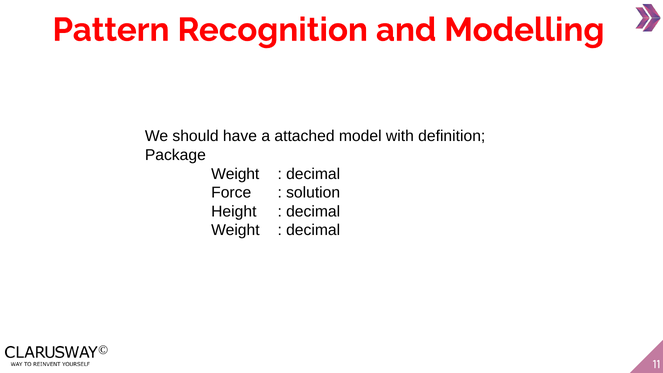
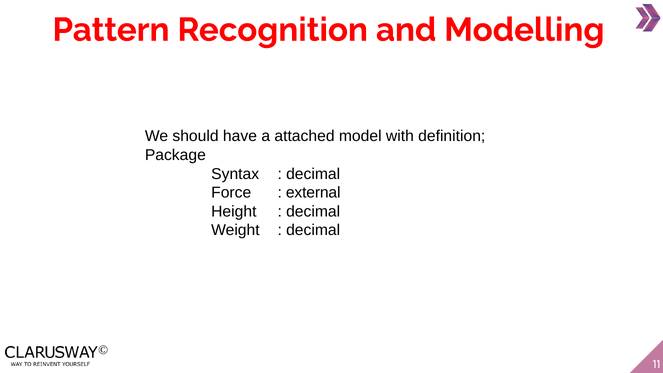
Weight: Weight -> Syntax (235, 174)
solution: solution -> external (313, 193)
